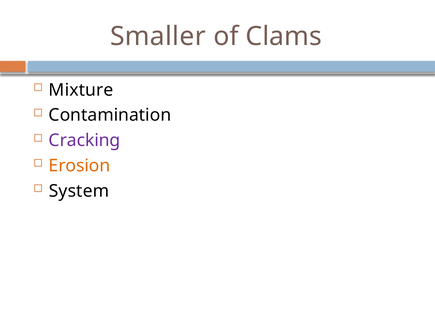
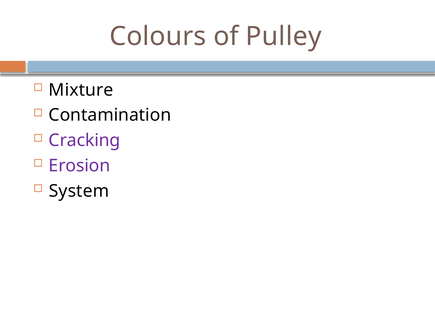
Smaller: Smaller -> Colours (158, 36)
Clams: Clams -> Pulley (284, 36)
Erosion colour: orange -> purple (79, 166)
